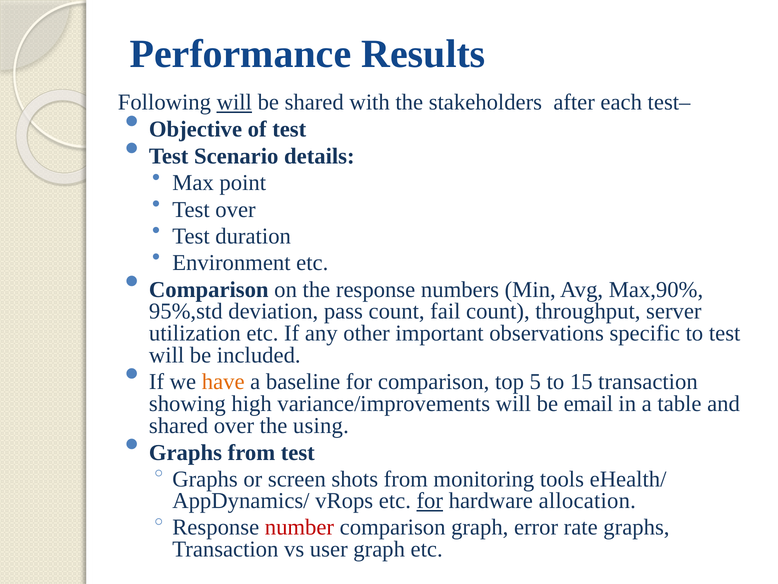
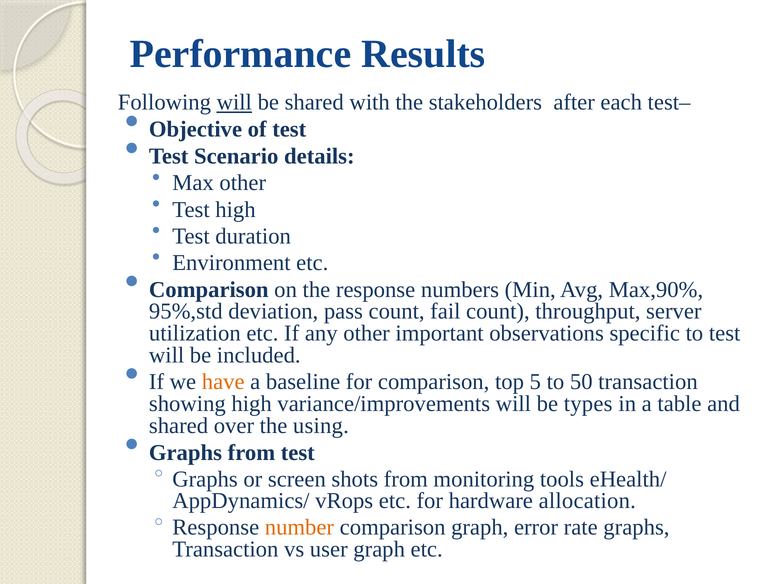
Max point: point -> other (243, 183)
Test over: over -> high (235, 209)
15: 15 -> 50 (581, 382)
email: email -> types (588, 403)
for underline: present -> none (430, 500)
number colour: red -> orange (299, 527)
